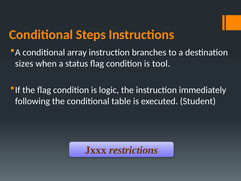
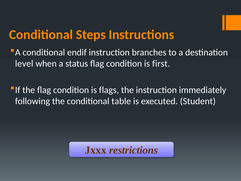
array: array -> endif (77, 52)
sizes: sizes -> level (24, 64)
tool: tool -> first (161, 64)
logic: logic -> flags (109, 90)
